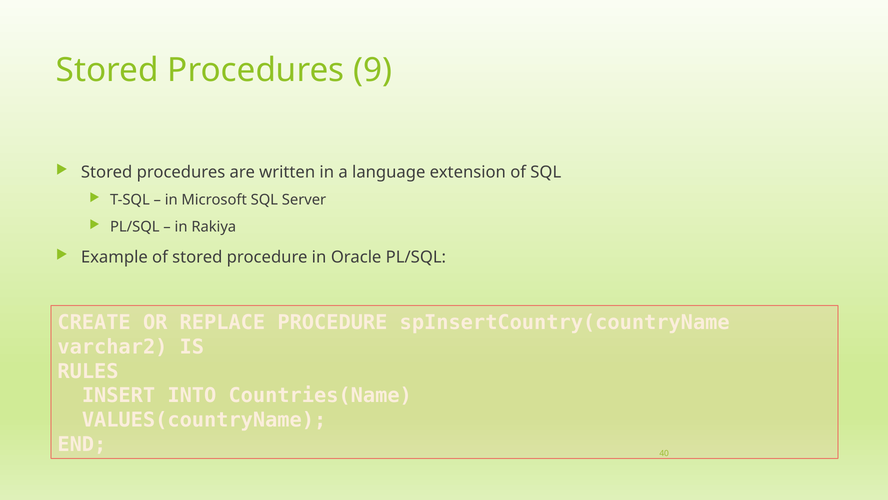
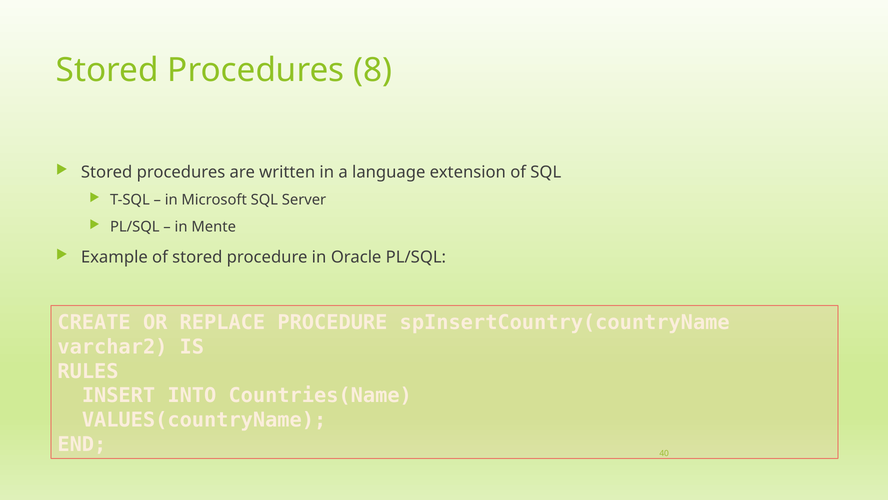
9: 9 -> 8 (373, 70)
Rakiya: Rakiya -> Mente (214, 227)
